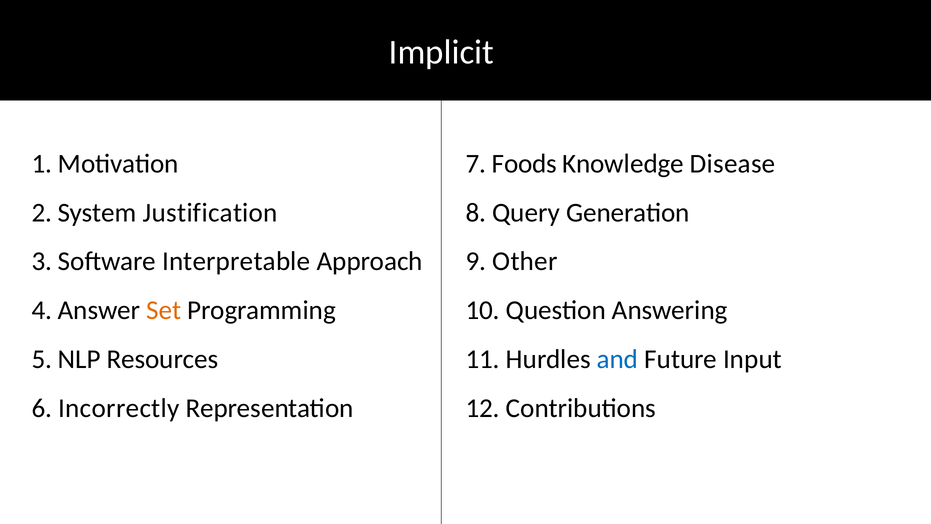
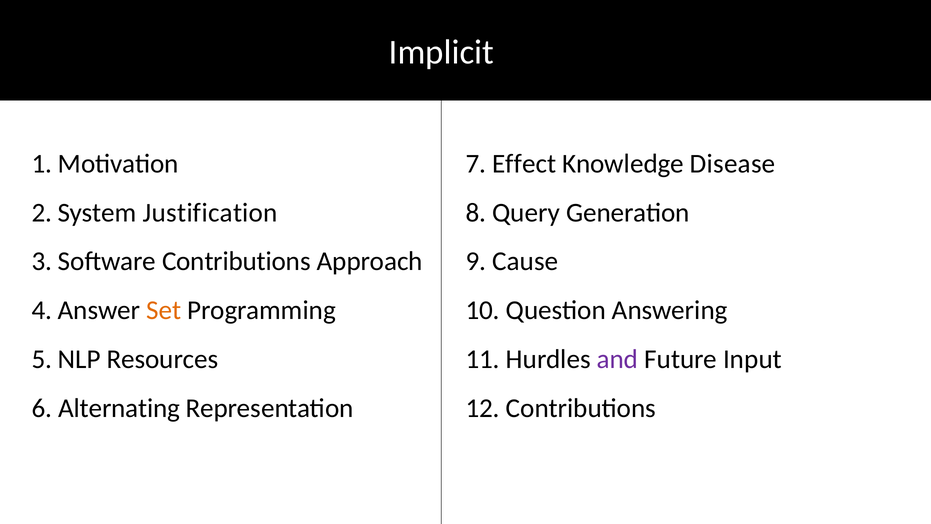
Foods: Foods -> Effect (524, 164)
Interpretable: Interpretable -> Contributions (236, 261)
Other: Other -> Cause (525, 261)
and colour: blue -> purple (617, 359)
Incorrectly: Incorrectly -> Alternating (119, 408)
